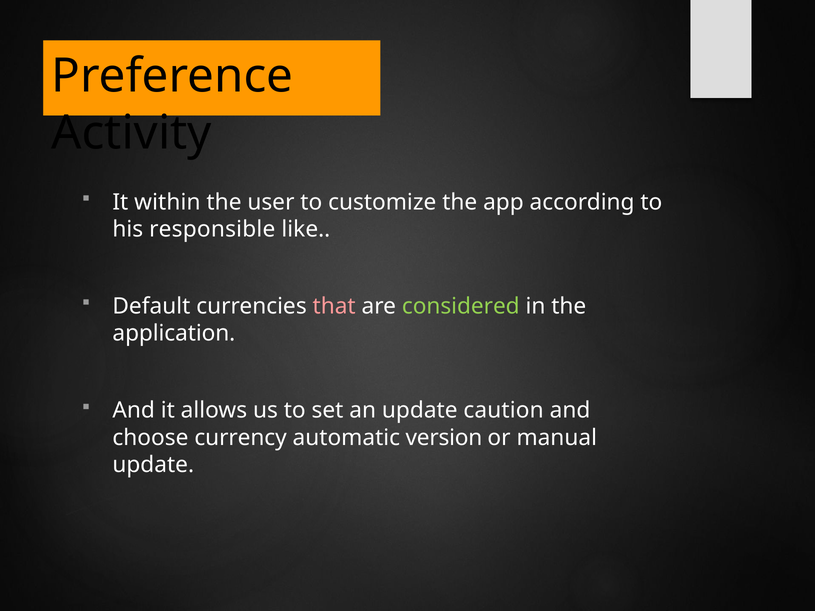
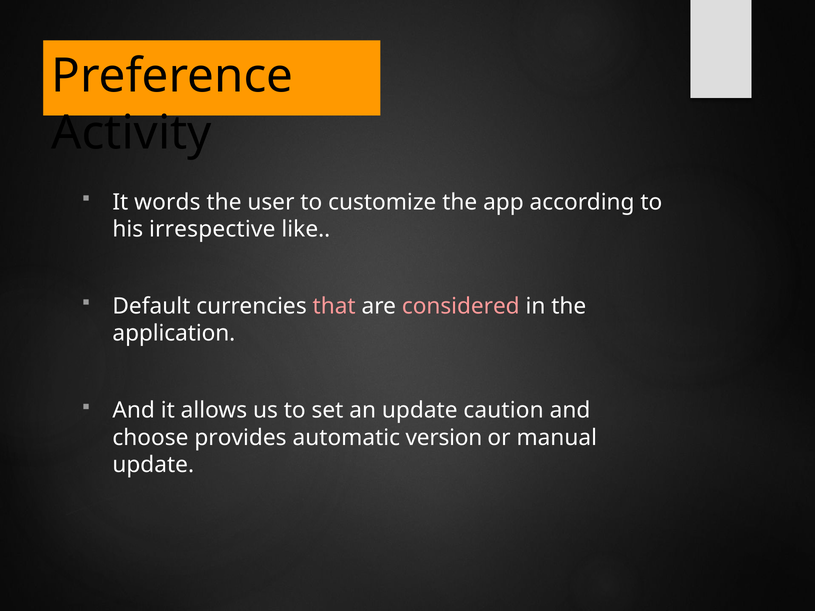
within: within -> words (167, 202)
responsible: responsible -> irrespective (212, 229)
considered colour: light green -> pink (461, 306)
currency: currency -> provides (240, 438)
